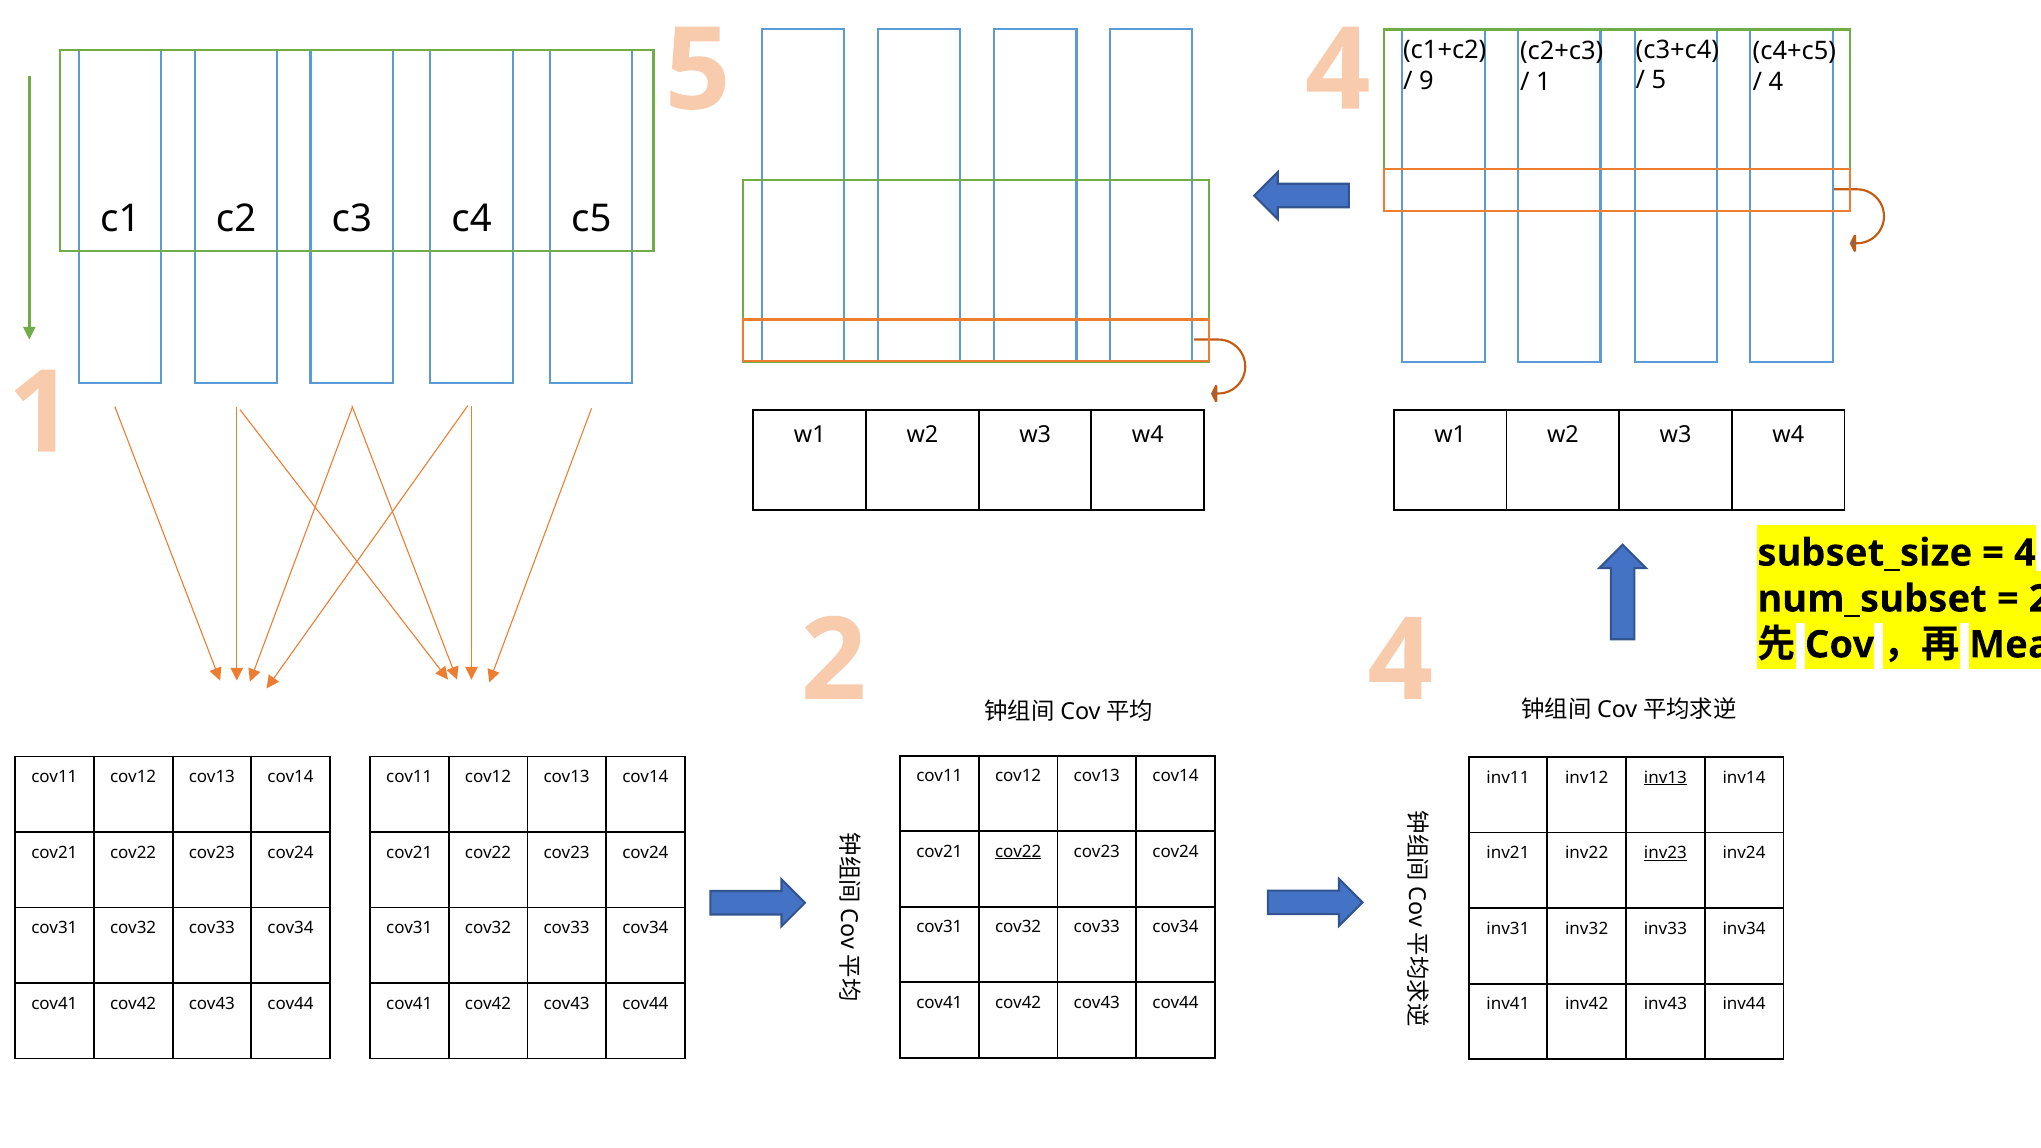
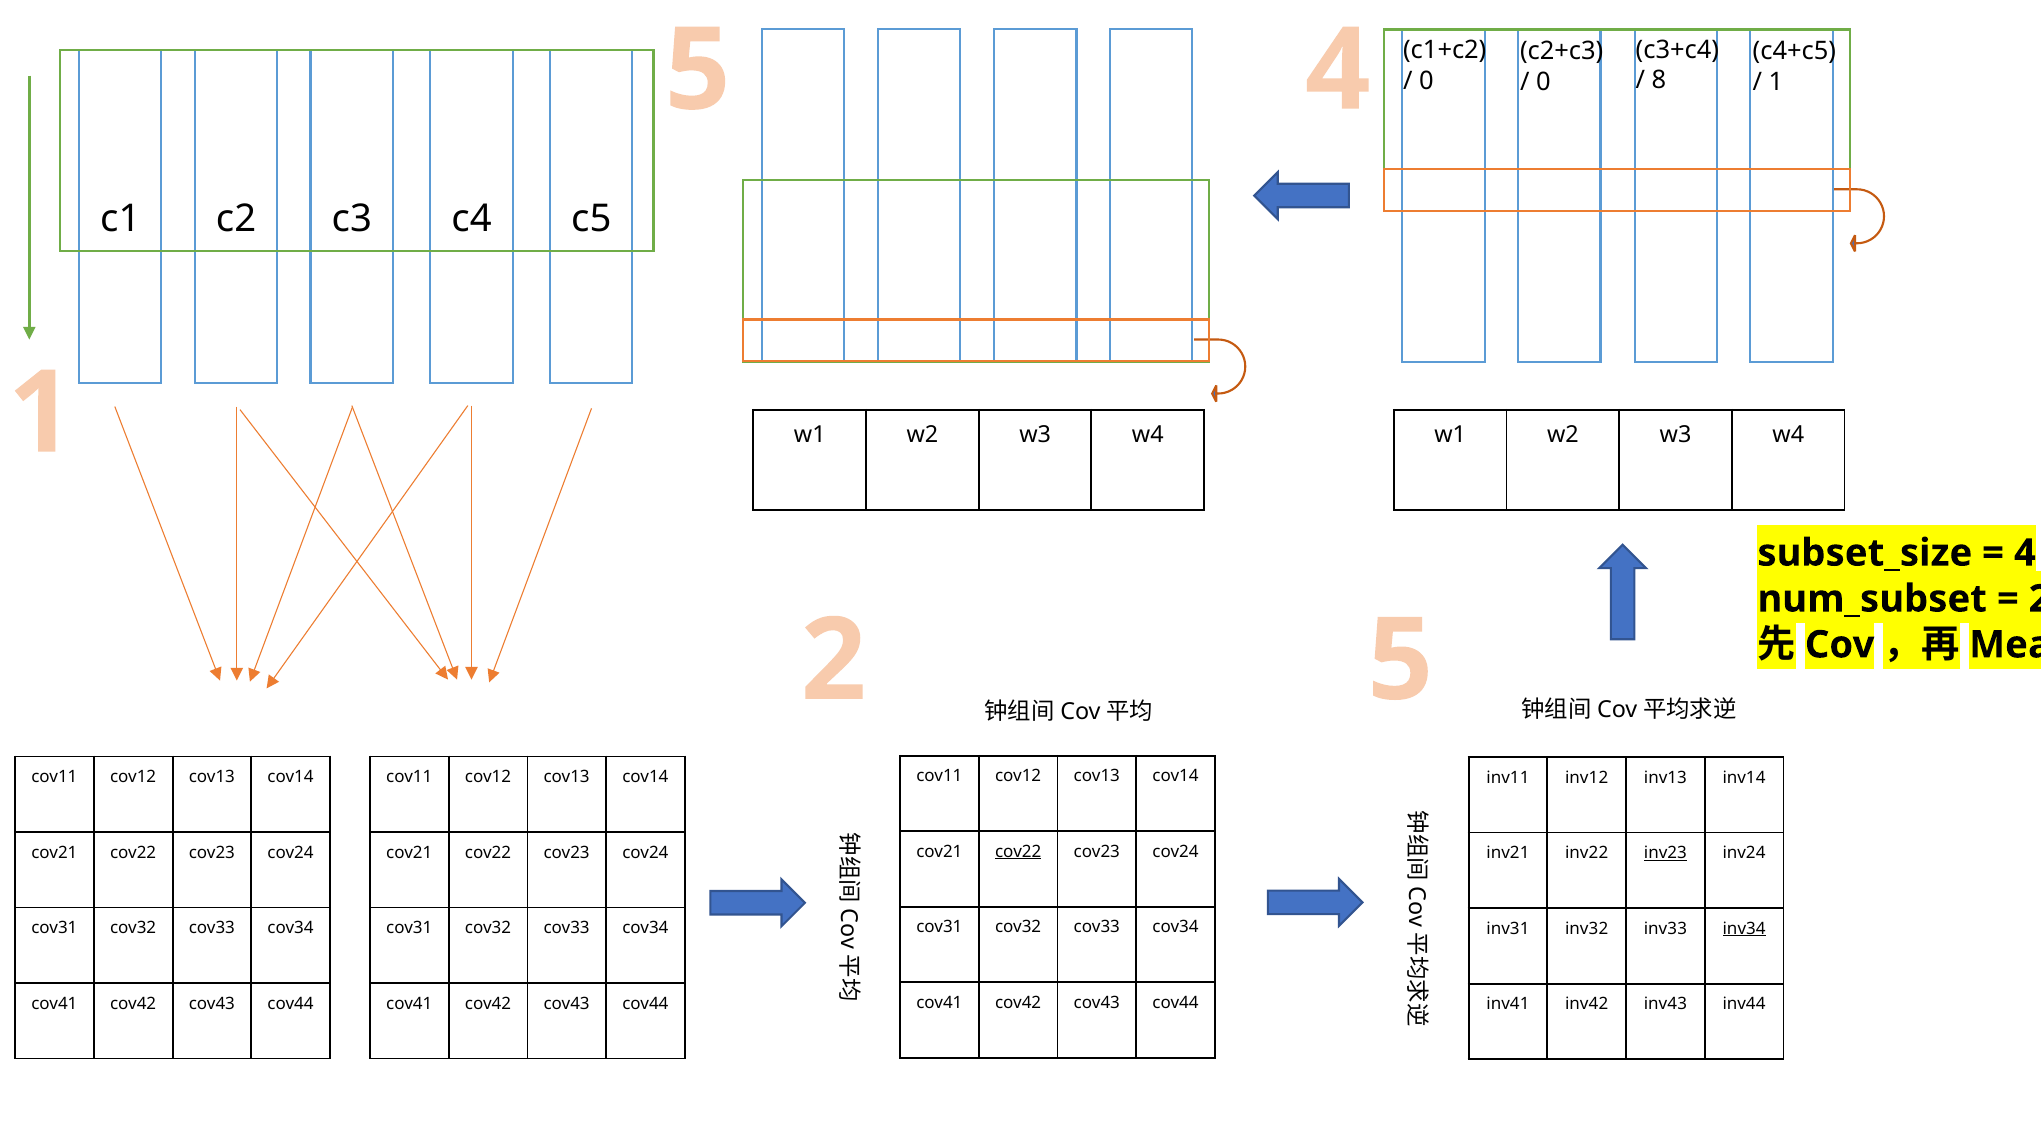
9: 9 -> 0 (1426, 81)
5: 5 -> 8 (1659, 81)
1: 1 -> 0 (1543, 82)
4: 4 -> 1 (1776, 82)
2 4: 4 -> 5 (1400, 661)
inv13 underline: present -> none (1665, 778)
inv34 underline: none -> present (1744, 929)
